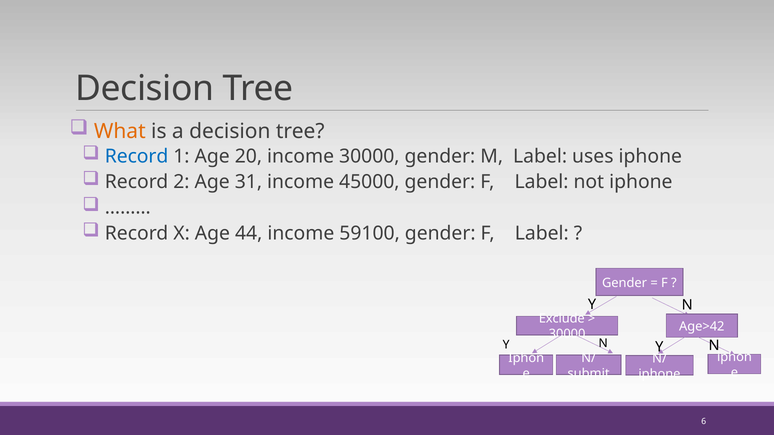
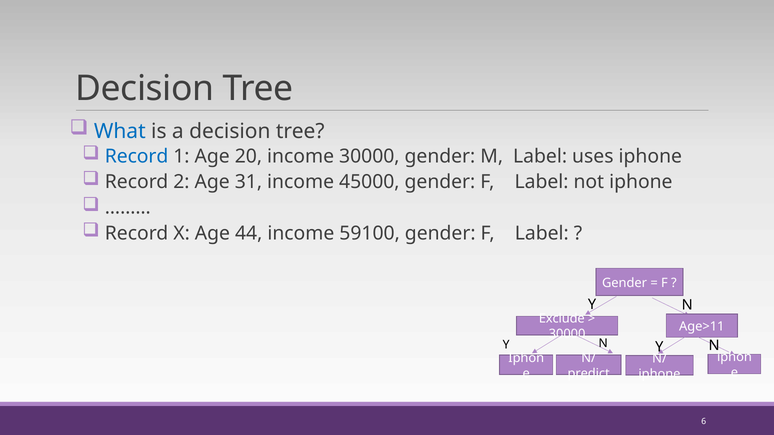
What colour: orange -> blue (120, 131)
Age>42: Age>42 -> Age>11 (702, 327)
submit: submit -> predict (589, 374)
